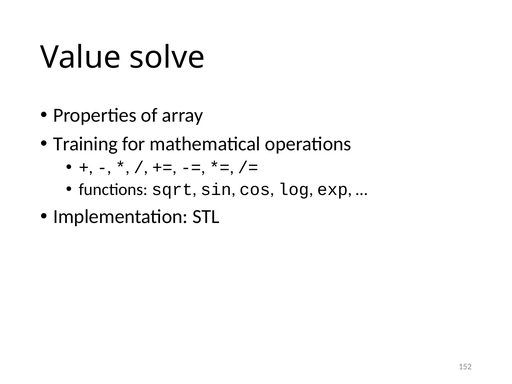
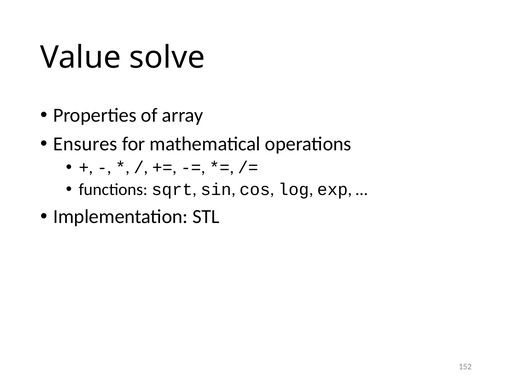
Training: Training -> Ensures (85, 144)
